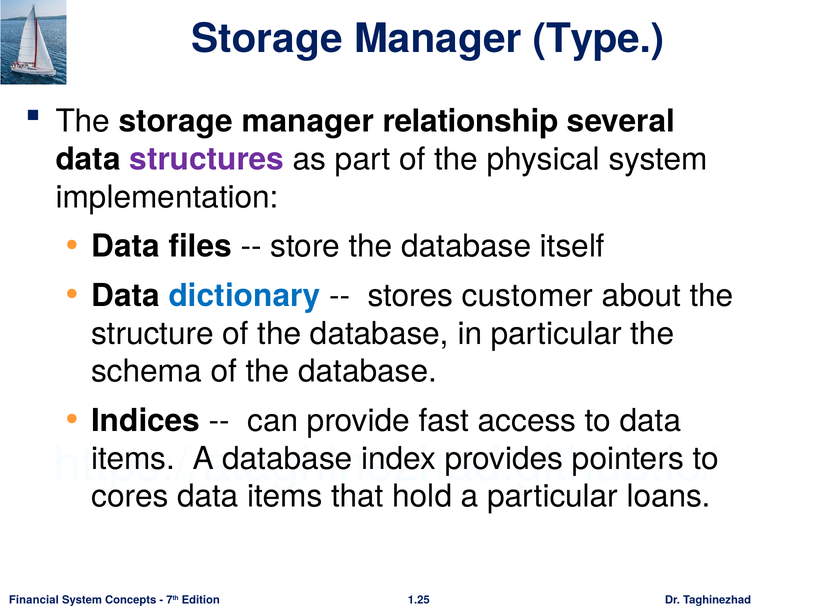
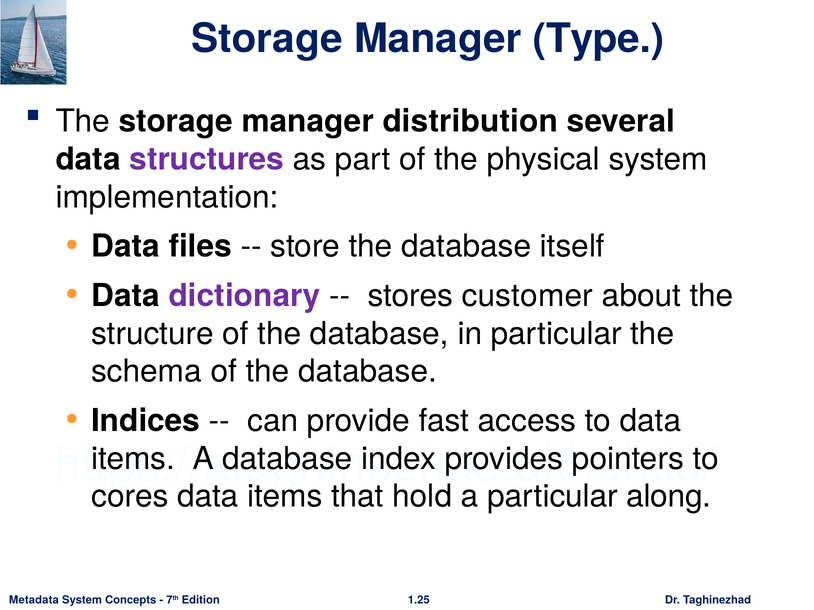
relationship: relationship -> distribution (470, 122)
dictionary colour: blue -> purple (244, 296)
loans: loans -> along (669, 497)
Financial: Financial -> Metadata (34, 600)
